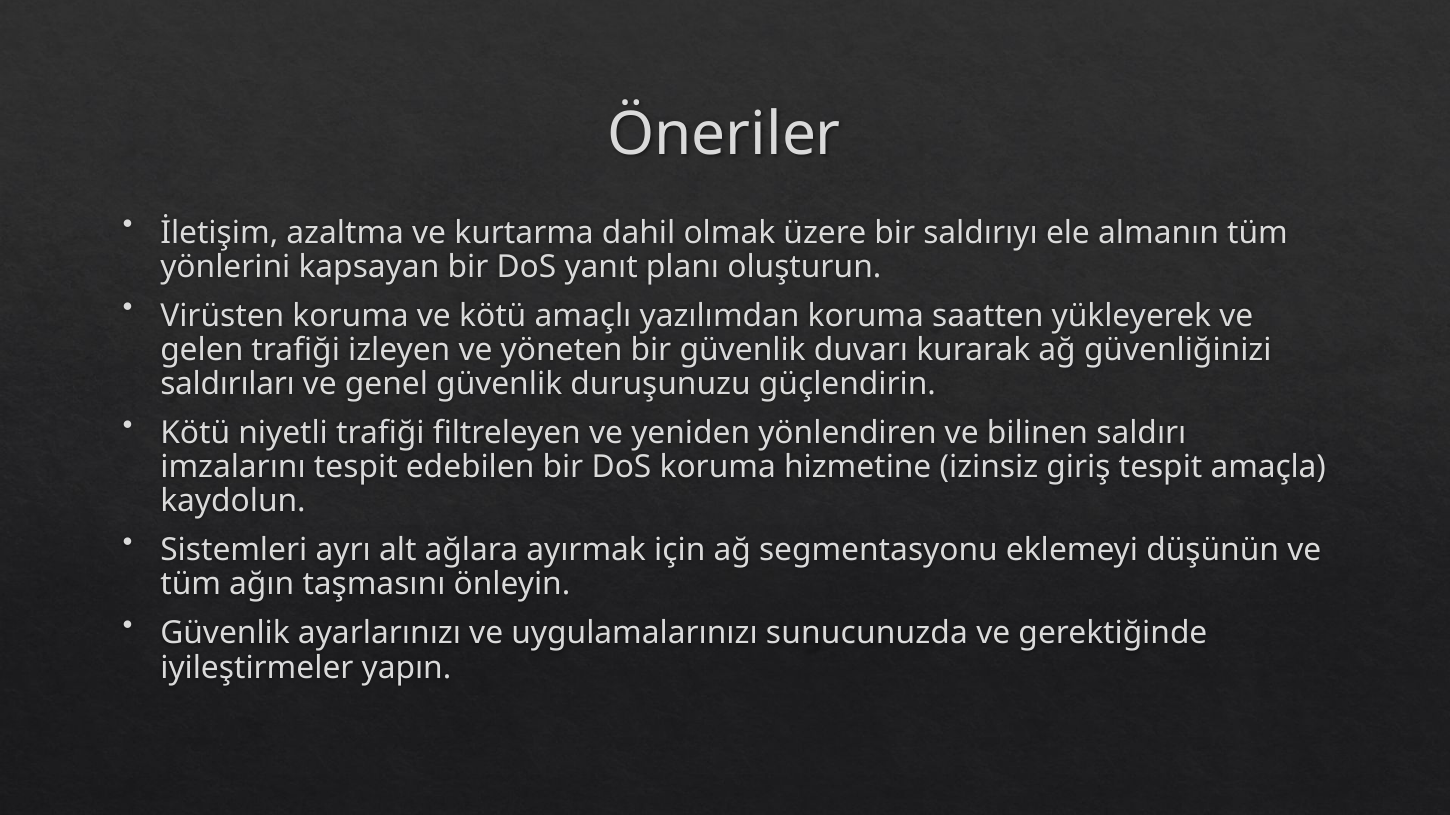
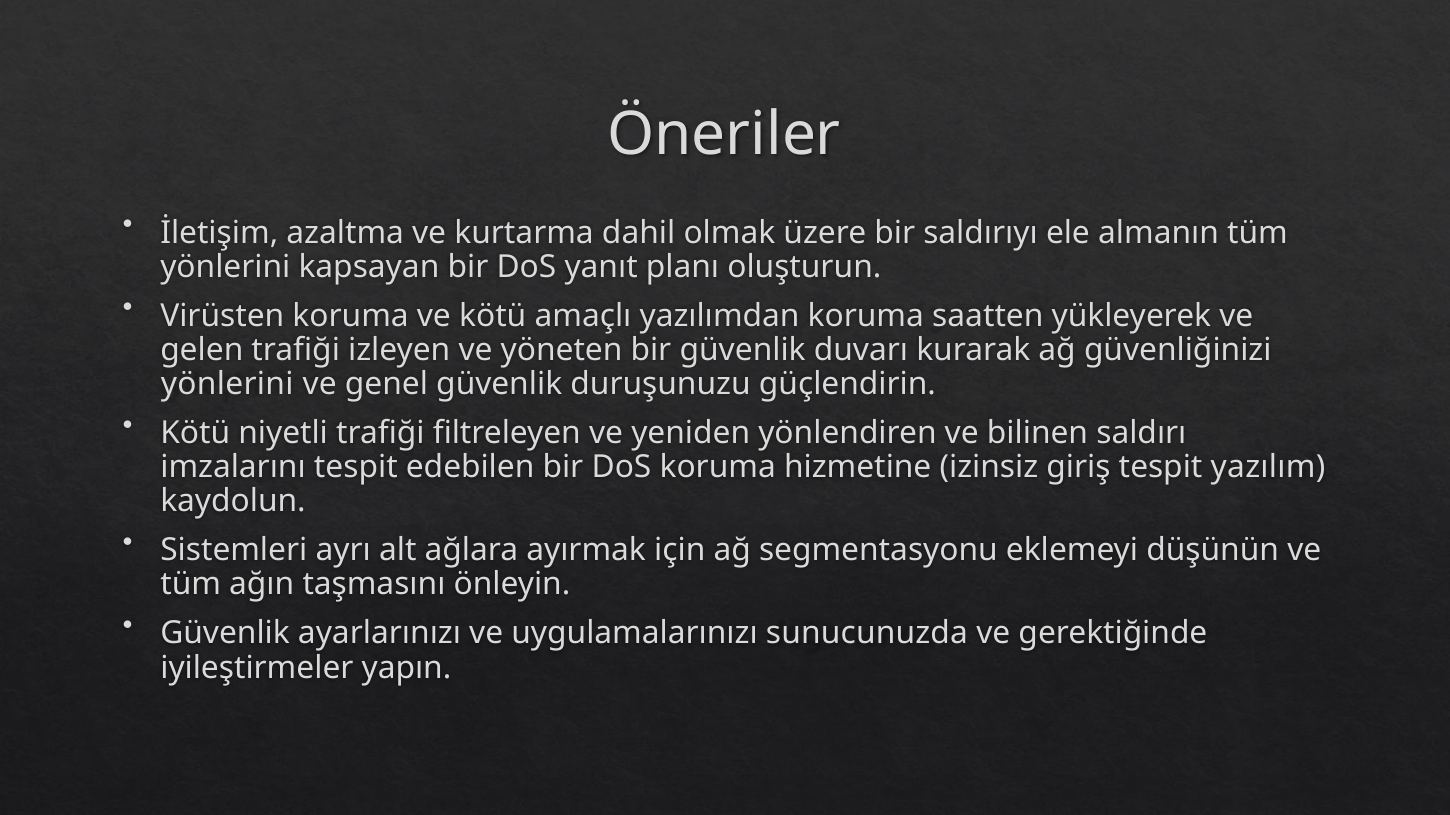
saldırıları: saldırıları -> yönlerini (227, 384)
amaçla: amaçla -> yazılım (1268, 468)
